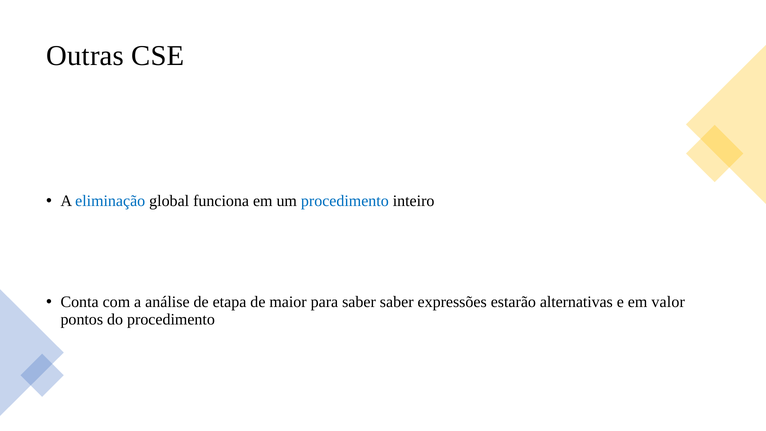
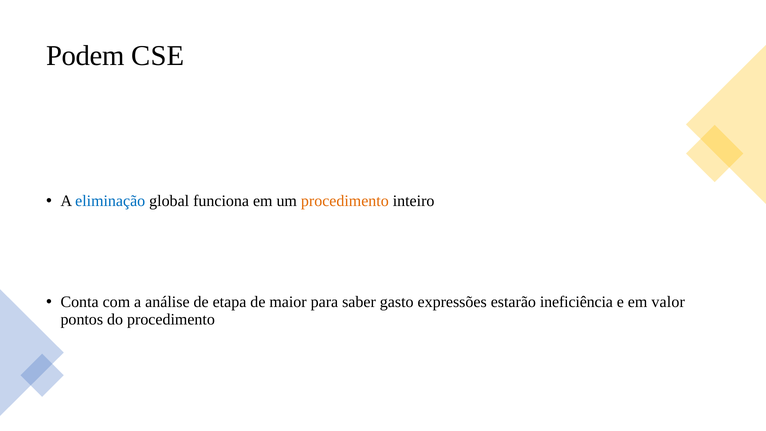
Outras: Outras -> Podem (85, 56)
procedimento colour: blue -> orange (345, 201)
saber saber: saber -> gasto (397, 302)
alternativas: alternativas -> ineficiência (576, 302)
